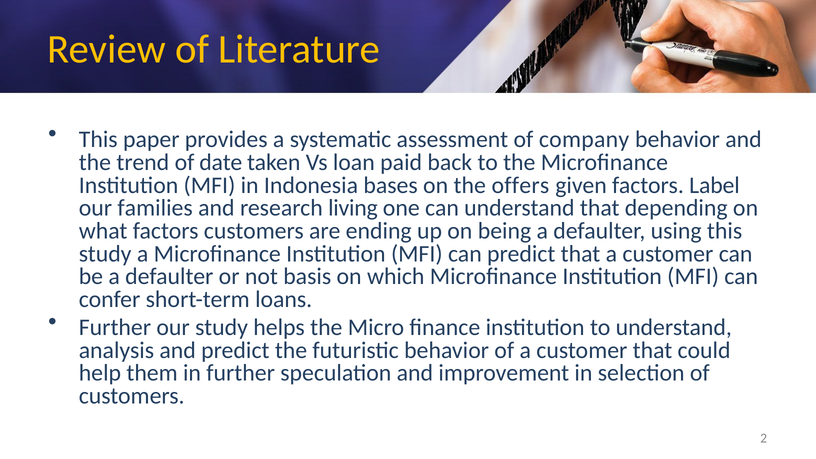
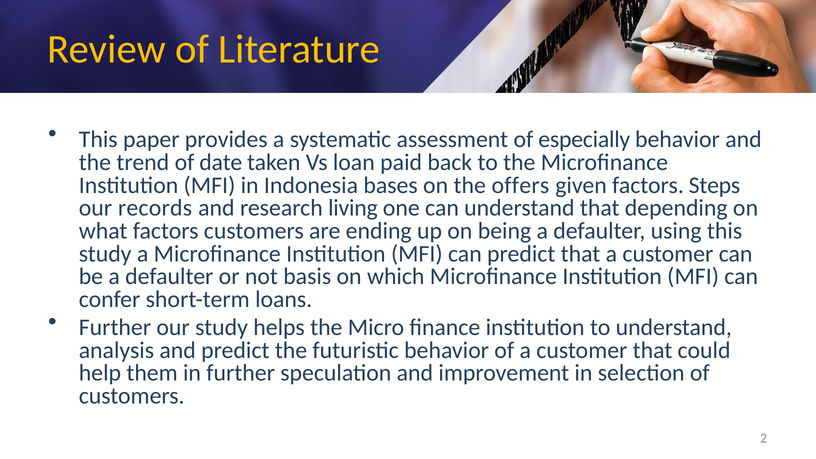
company: company -> especially (584, 140)
Label: Label -> Steps (715, 185)
families: families -> records (155, 208)
